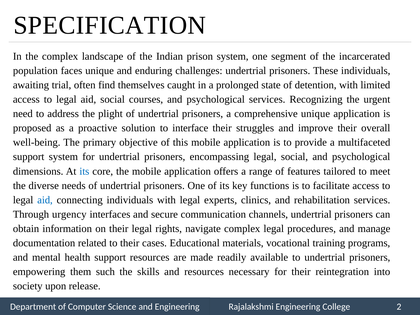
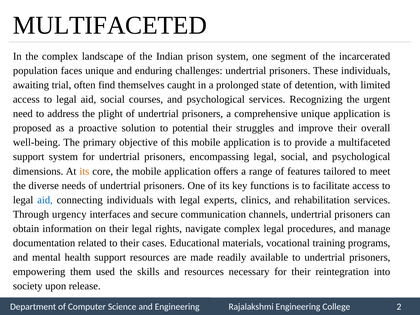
SPECIFICATION: SPECIFICATION -> MULTIFACETED (110, 25)
interface: interface -> potential (190, 128)
its colour: blue -> orange (84, 171)
such: such -> used (105, 272)
